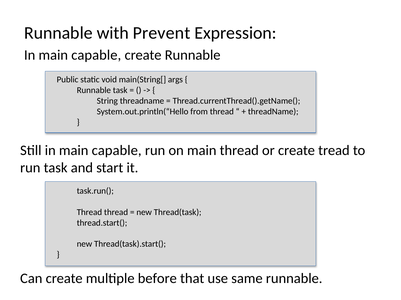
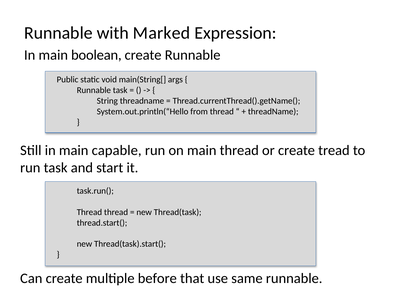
Prevent: Prevent -> Marked (162, 33)
capable: capable -> boolean (96, 55)
